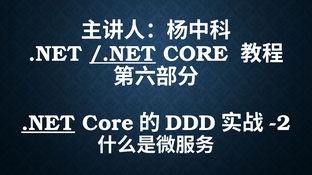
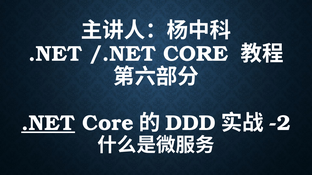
/.NET underline: present -> none (123, 54)
